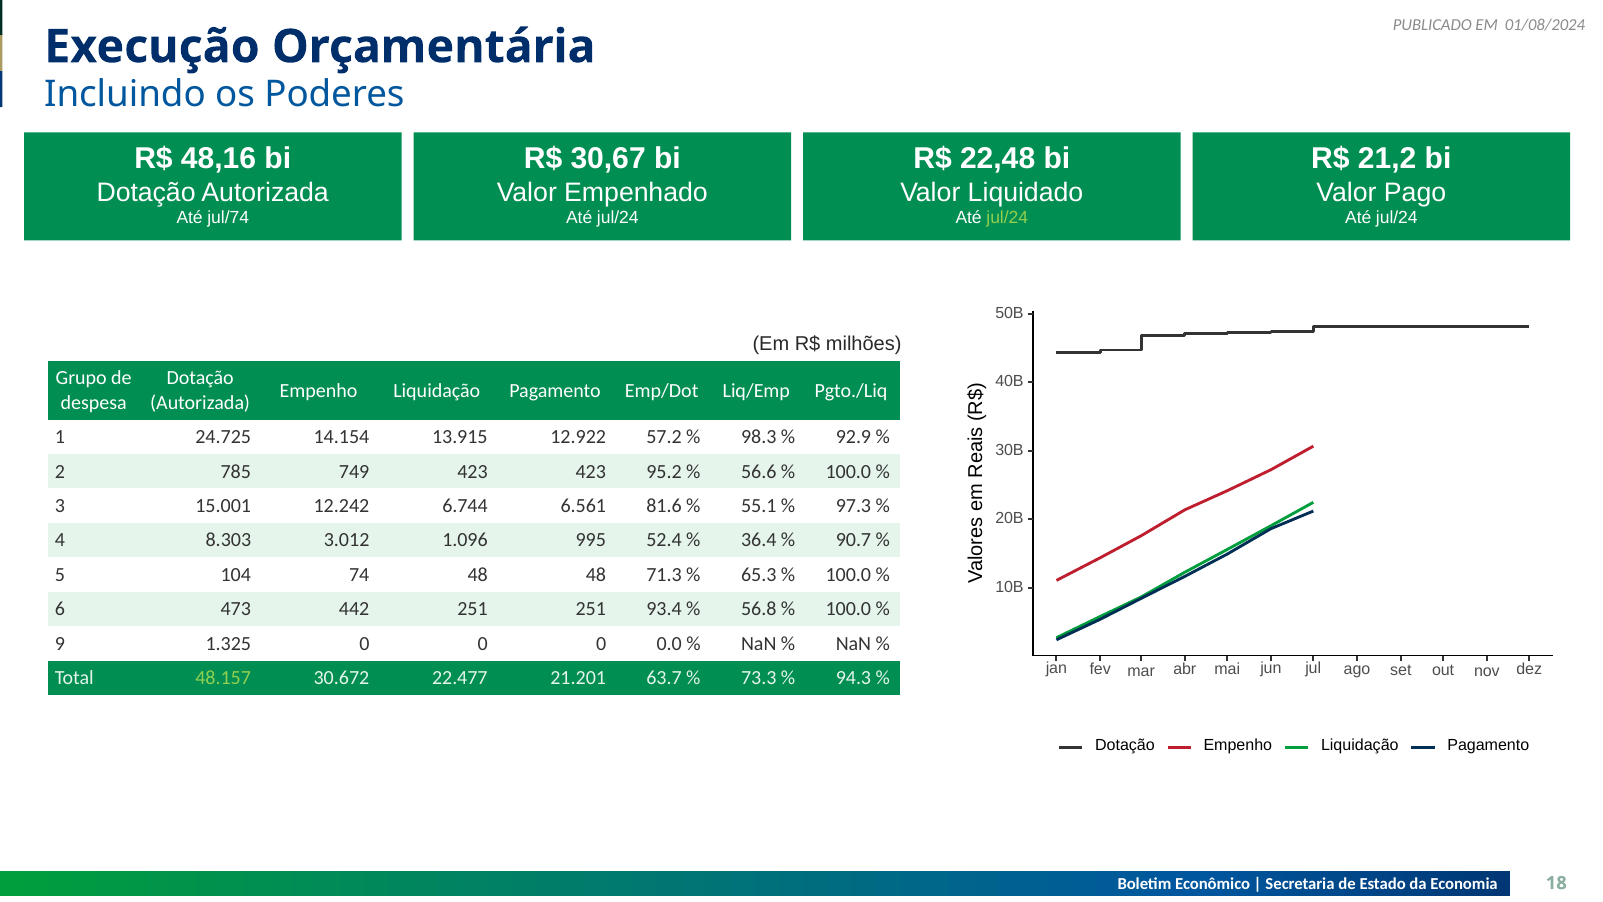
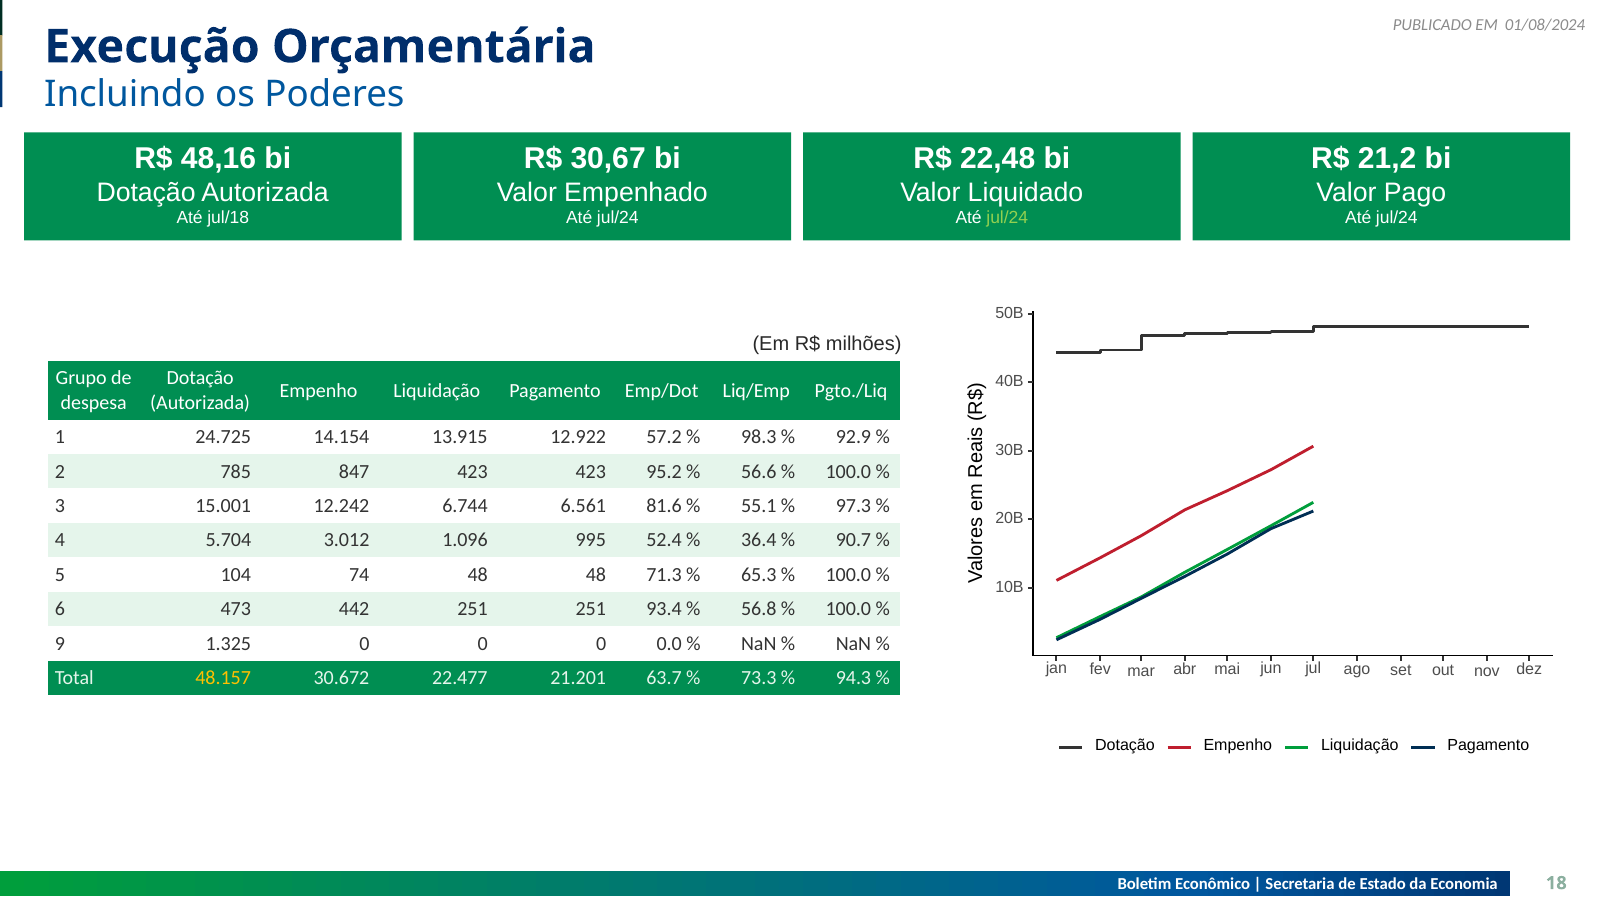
jul/74: jul/74 -> jul/18 (228, 218)
749: 749 -> 847 (354, 471)
8.303: 8.303 -> 5.704 (228, 540)
48.157 colour: light green -> yellow (223, 678)
